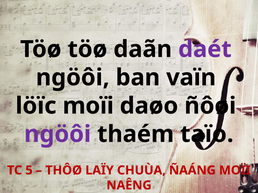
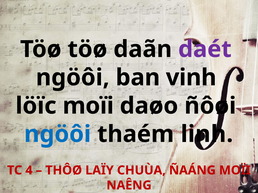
vaïn: vaïn -> vinh (191, 78)
ngöôi colour: purple -> blue (58, 134)
taïo: taïo -> linh (207, 134)
5: 5 -> 4 (29, 171)
